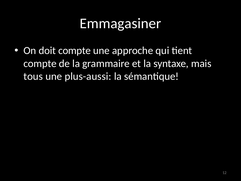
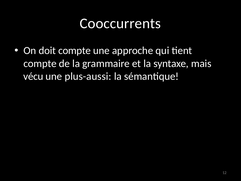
Emmagasiner: Emmagasiner -> Cooccurrents (120, 23)
tous: tous -> vécu (33, 76)
